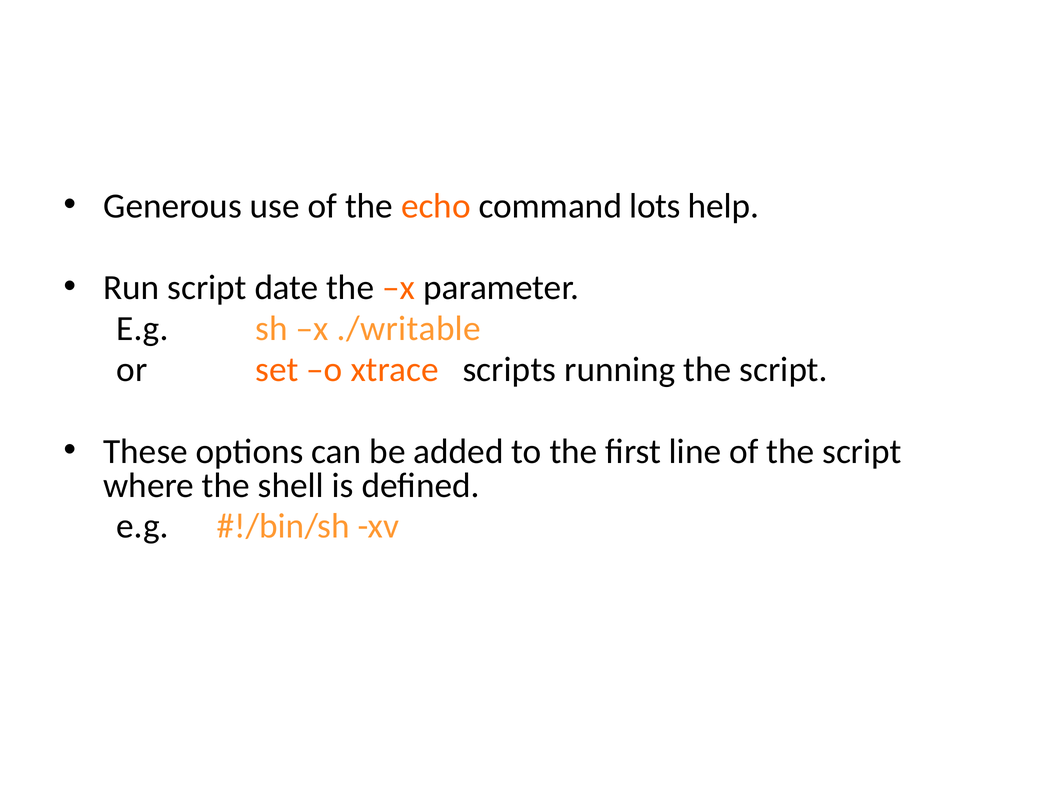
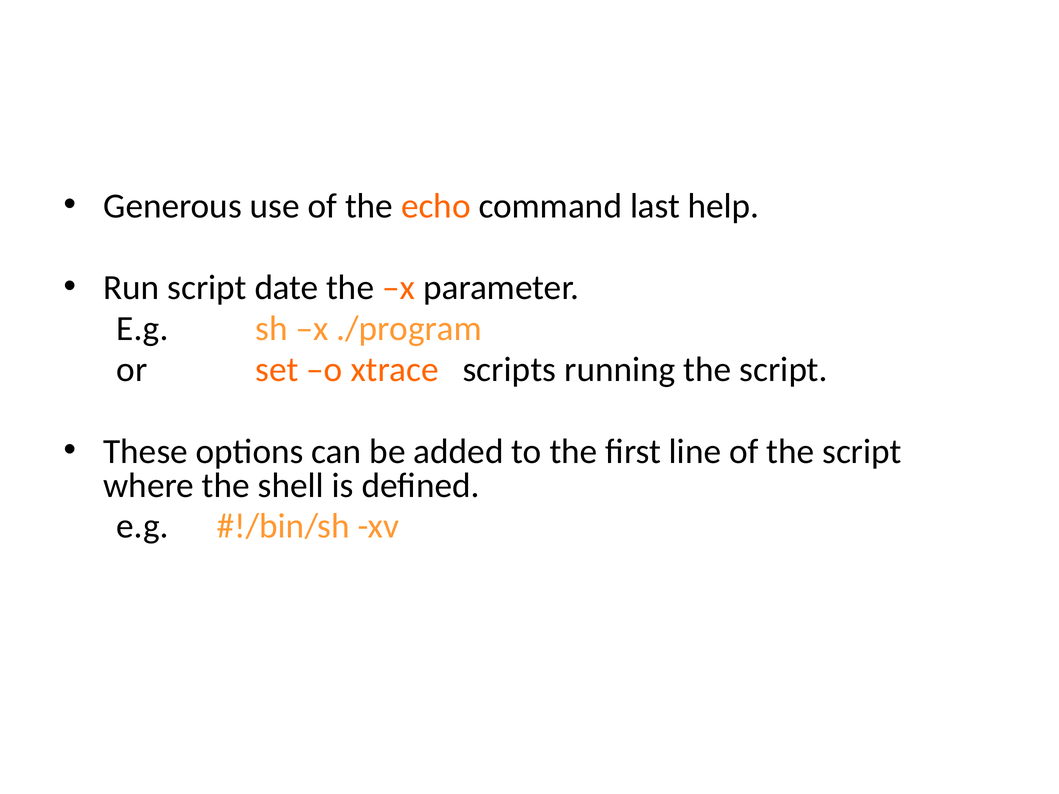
lots: lots -> last (655, 206)
./writable: ./writable -> ./program (409, 329)
